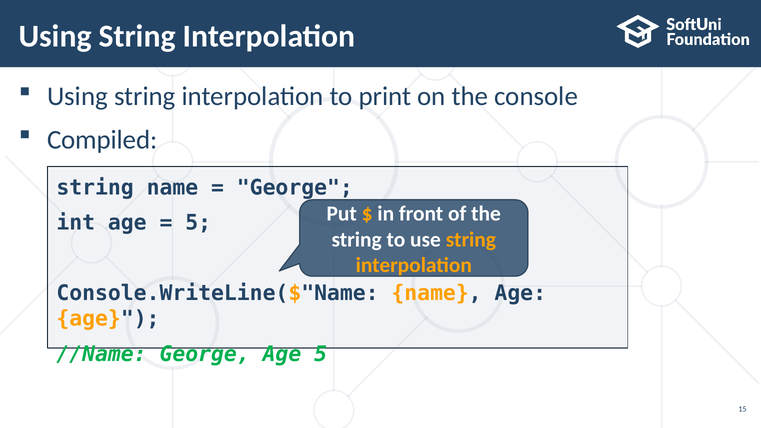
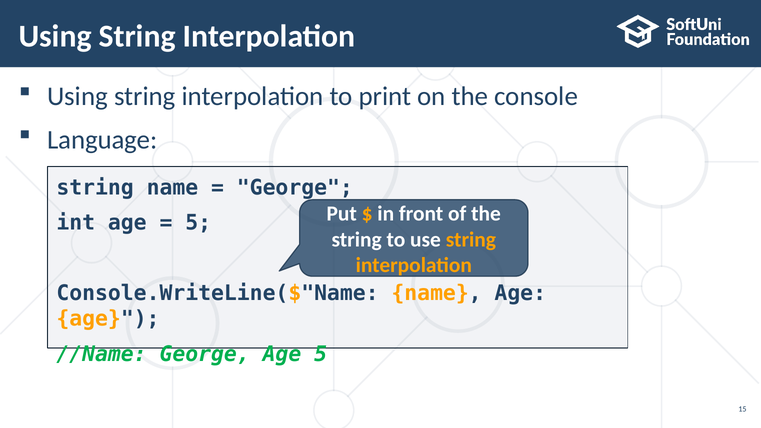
Compiled: Compiled -> Language (102, 140)
